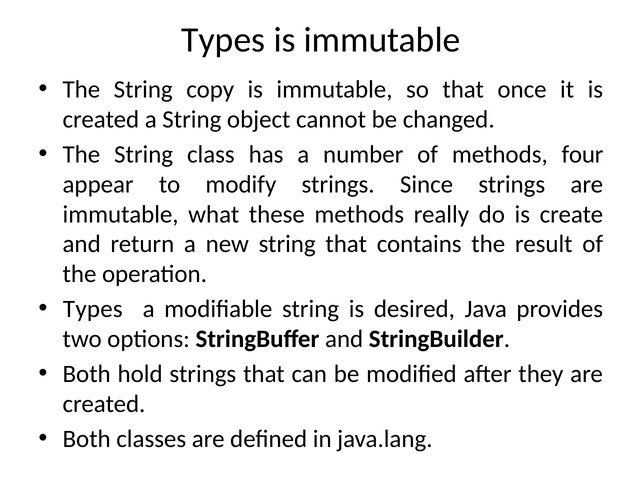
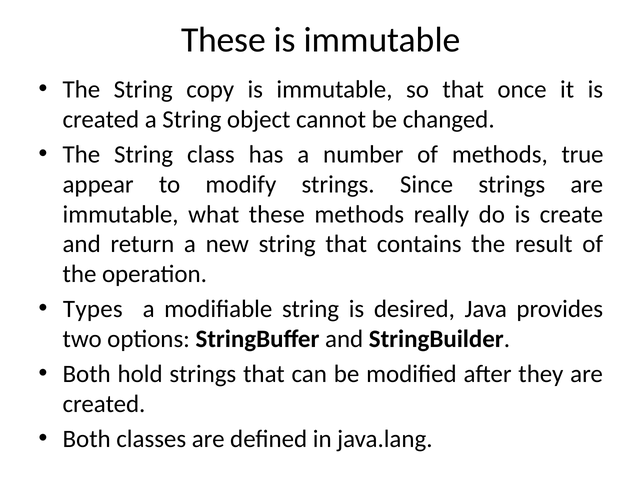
Types: Types -> These (223, 40)
four: four -> true (583, 154)
